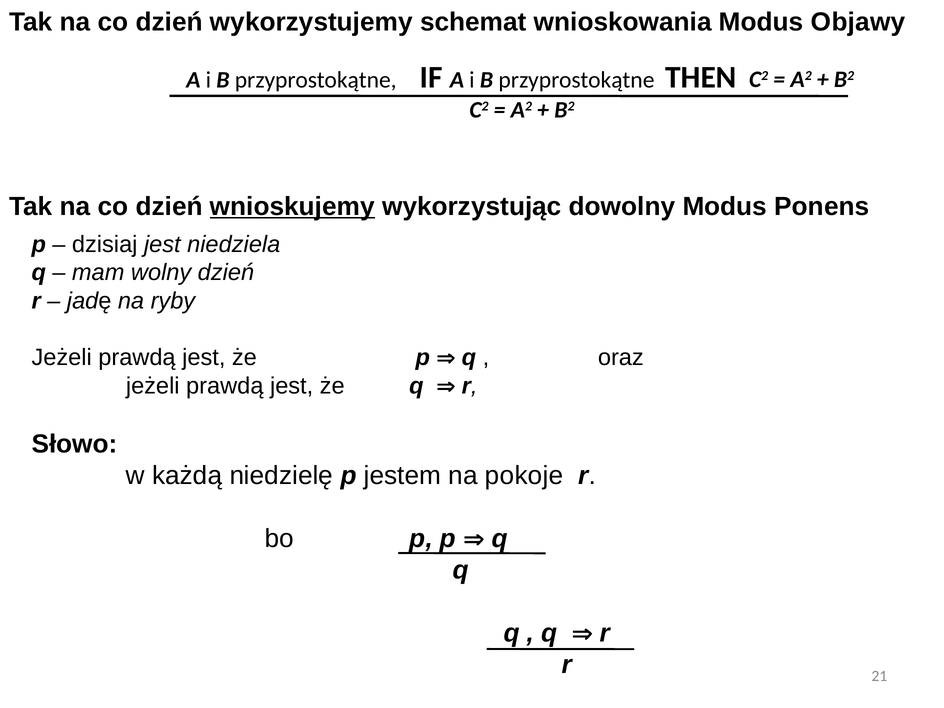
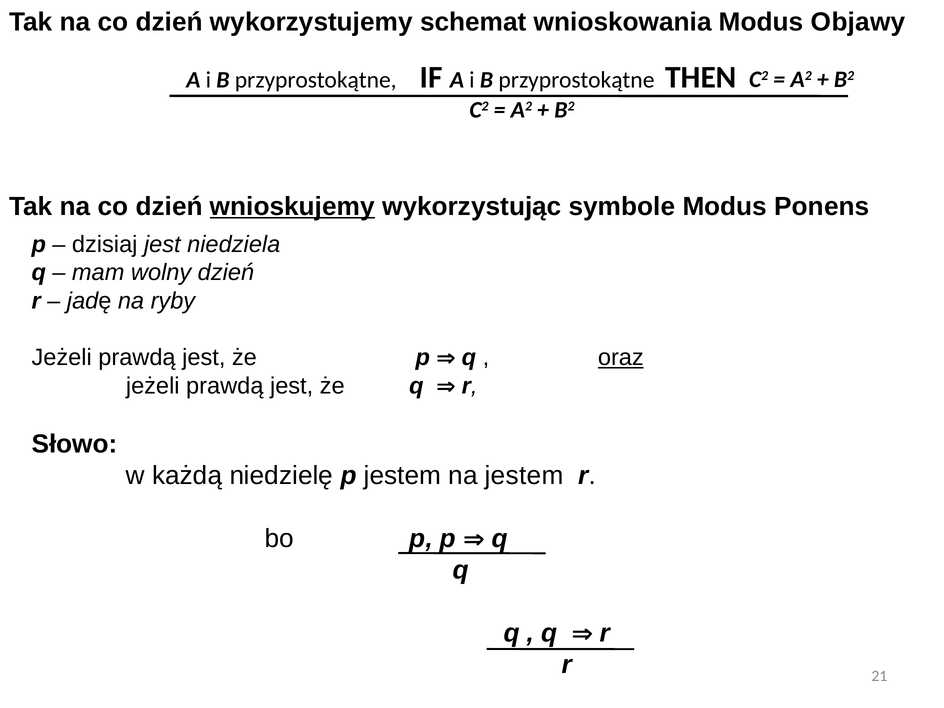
dowolny: dowolny -> symbole (622, 207)
oraz underline: none -> present (621, 358)
na pokoje: pokoje -> jestem (524, 476)
